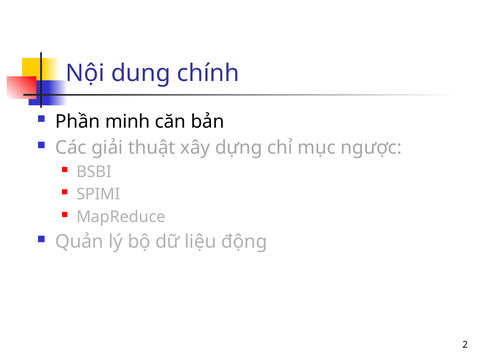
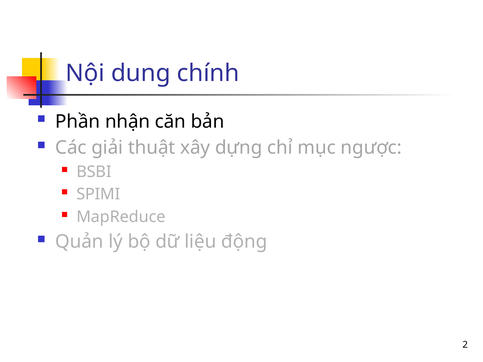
minh: minh -> nhận (128, 122)
